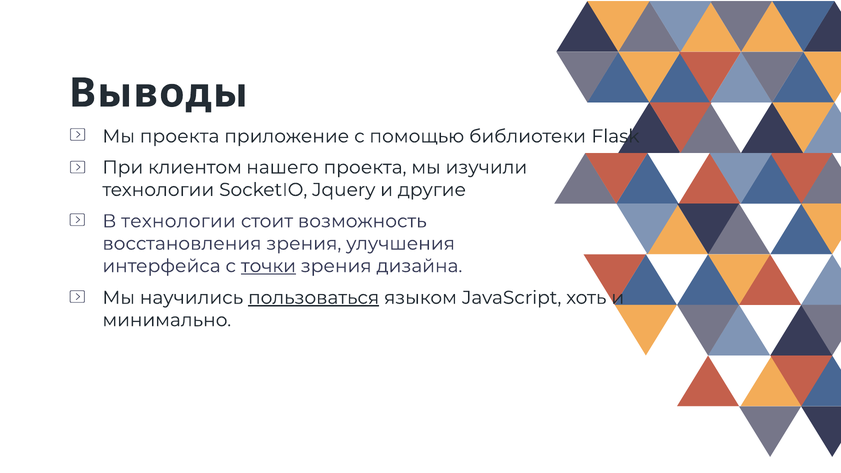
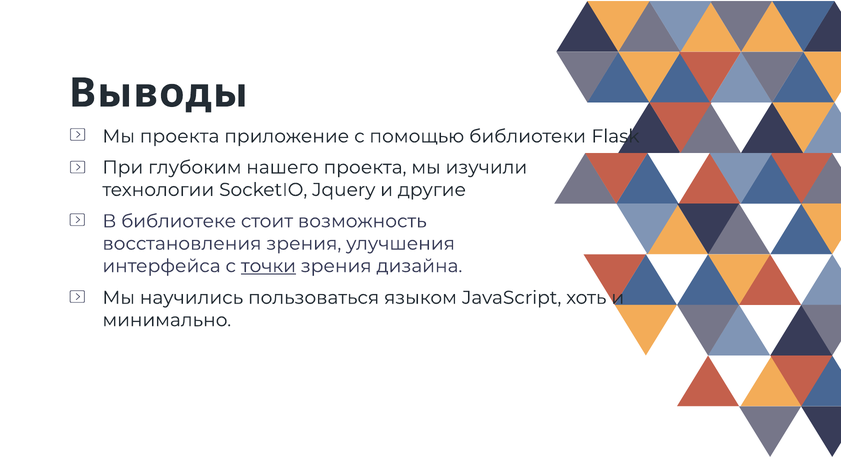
клиентом: клиентом -> глубоким (195, 167)
В технологии: технологии -> библиотеке (179, 221)
пользоваться underline: present -> none (314, 298)
